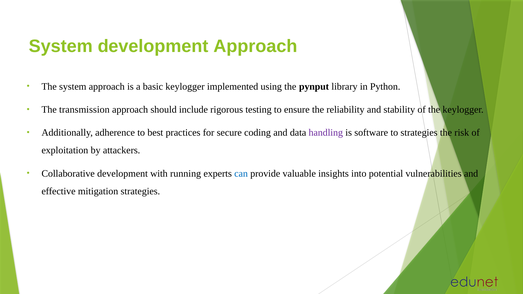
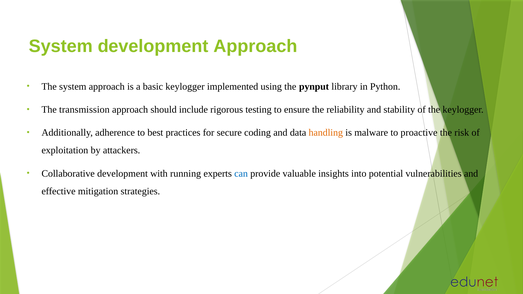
handling colour: purple -> orange (326, 133)
software: software -> malware (371, 133)
to strategies: strategies -> proactive (419, 133)
